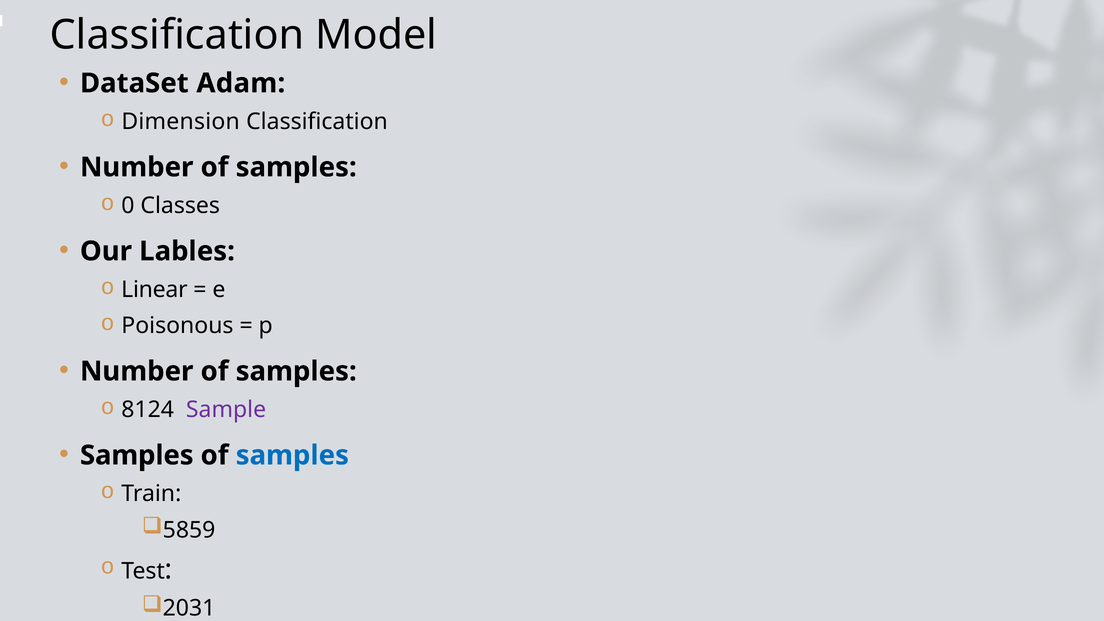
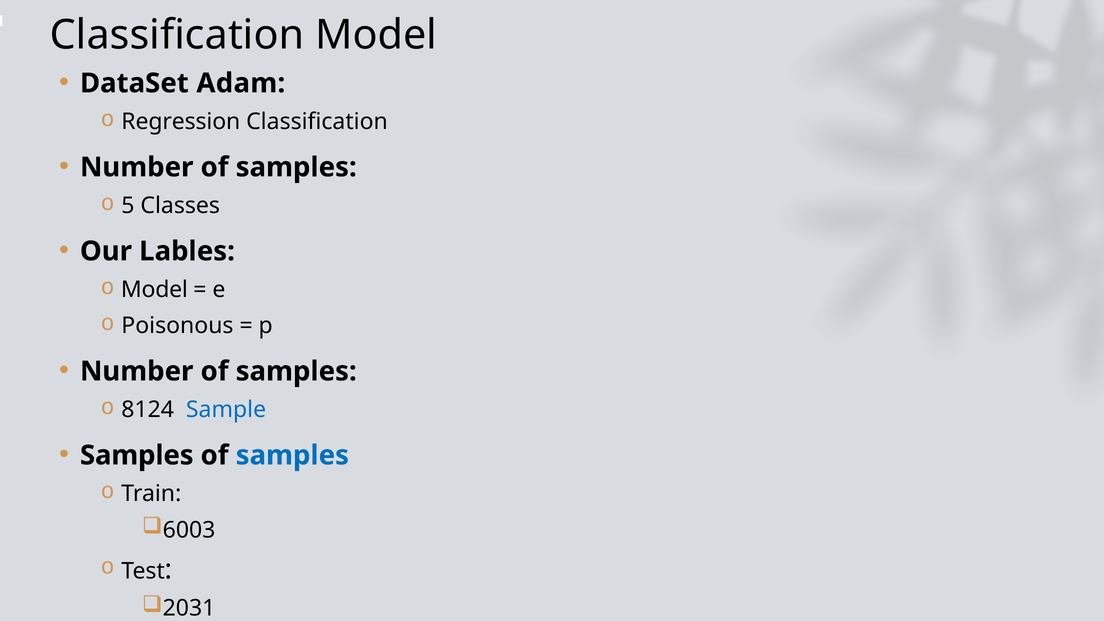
Dimension: Dimension -> Regression (181, 122)
0: 0 -> 5 (128, 206)
Linear: Linear -> Model (154, 290)
Sample colour: purple -> blue (226, 410)
5859: 5859 -> 6003 (189, 530)
